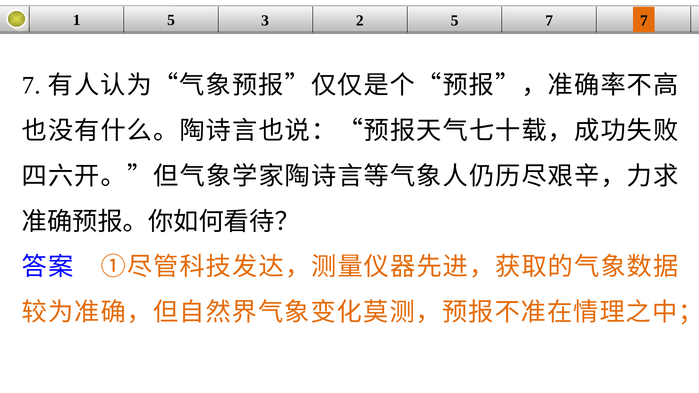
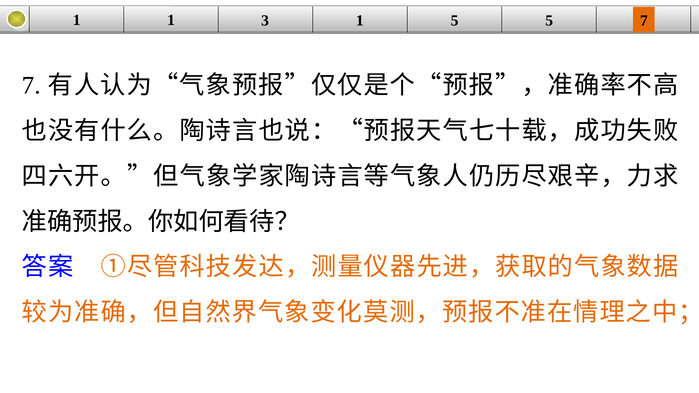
1 5: 5 -> 1 (171, 20)
3 2: 2 -> 1 (360, 21)
5 7: 7 -> 5 (549, 21)
